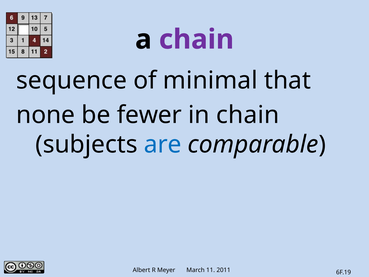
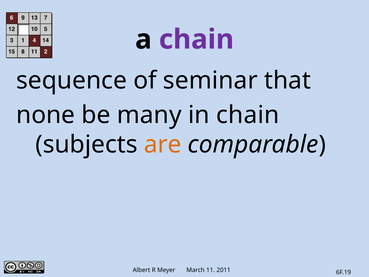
minimal: minimal -> seminar (210, 80)
fewer: fewer -> many (149, 115)
are colour: blue -> orange (163, 144)
